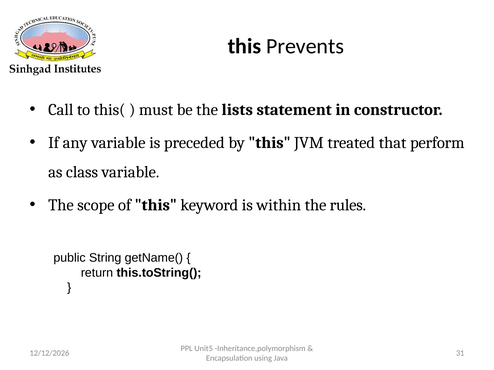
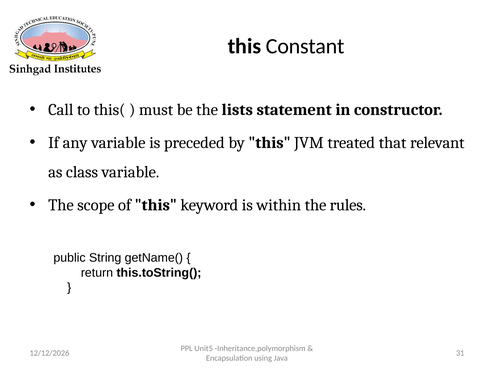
Prevents: Prevents -> Constant (305, 46)
perform: perform -> relevant (437, 143)
